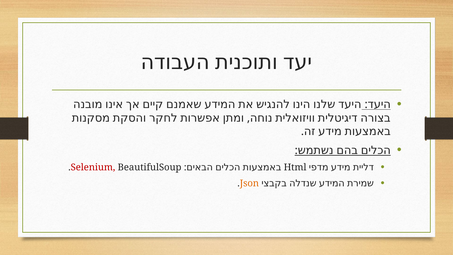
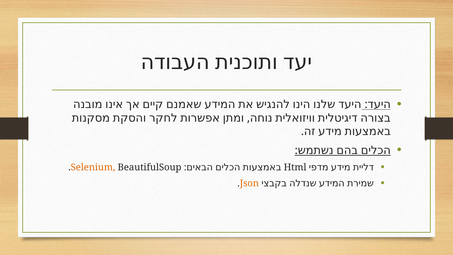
Selenium colour: red -> orange (93, 167)
